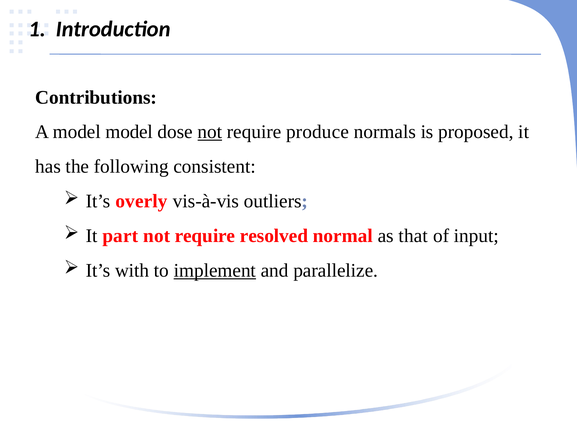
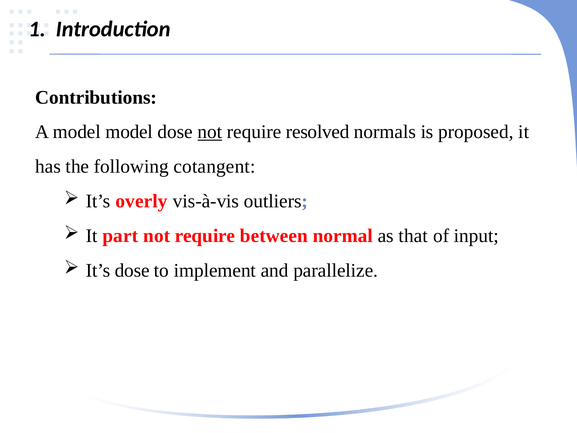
produce: produce -> resolved (318, 132)
consistent: consistent -> cotangent (214, 167)
resolved: resolved -> between (274, 236)
It’s with: with -> dose (132, 270)
implement underline: present -> none (215, 270)
